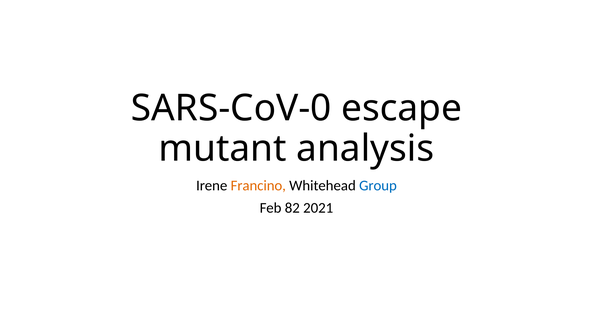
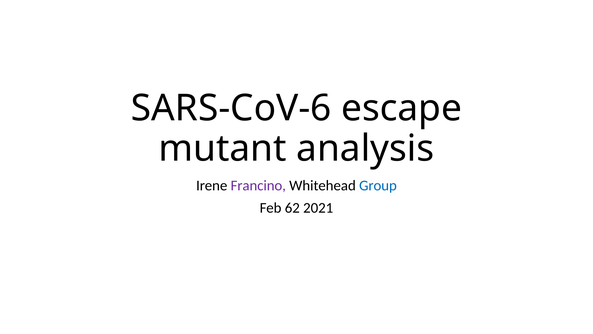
SARS-CoV-0: SARS-CoV-0 -> SARS-CoV-6 (231, 108)
Francino colour: orange -> purple (258, 185)
82: 82 -> 62 (292, 208)
